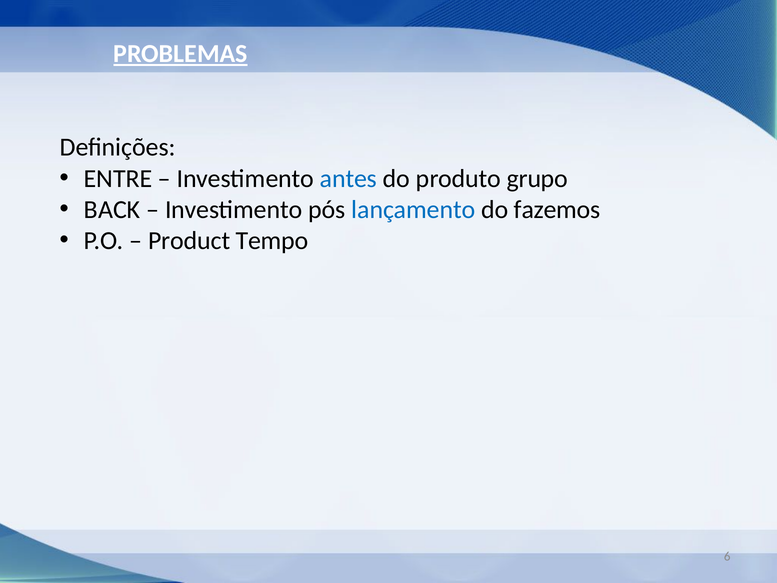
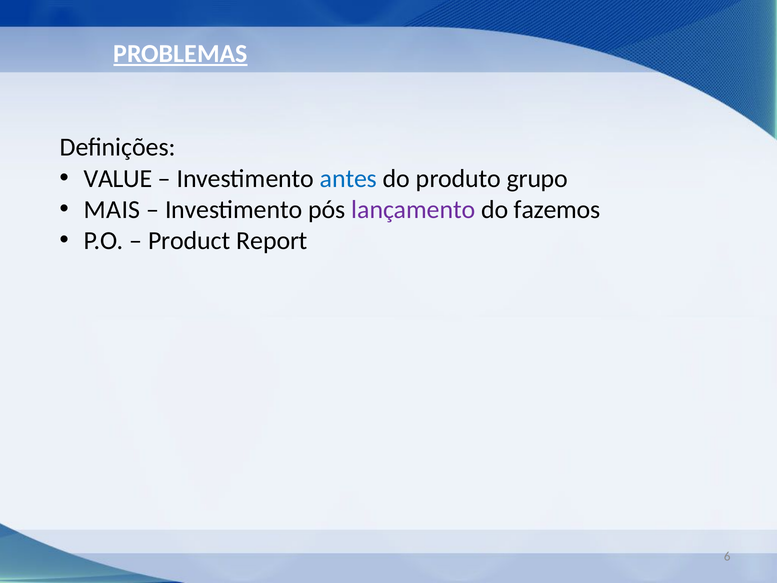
ENTRE: ENTRE -> VALUE (118, 178)
BACK: BACK -> MAIS (112, 209)
lançamento colour: blue -> purple (413, 209)
Tempo: Tempo -> Report (272, 241)
